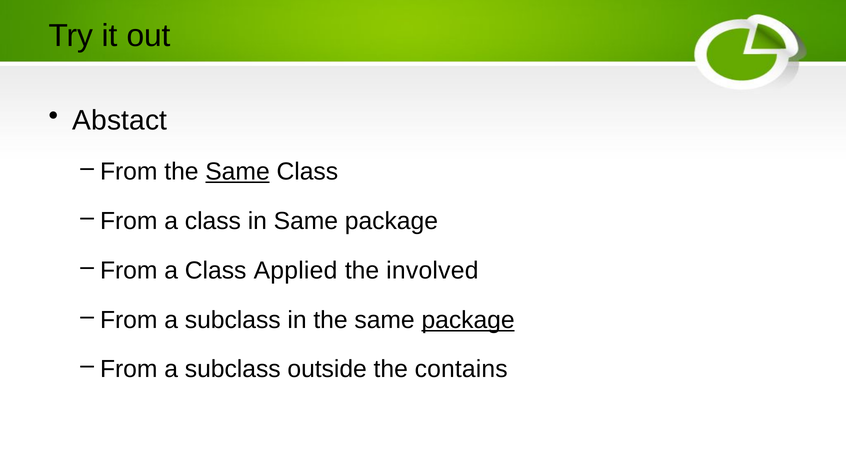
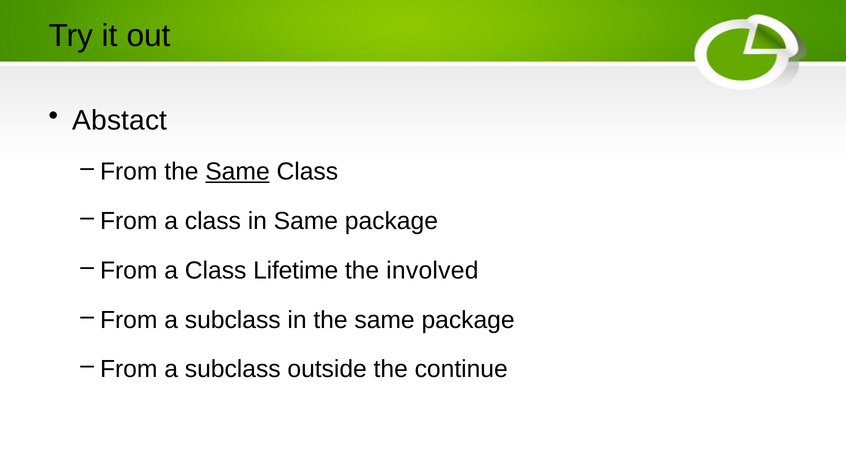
Applied: Applied -> Lifetime (296, 270)
package underline: present -> none (468, 320)
contains: contains -> continue (461, 369)
